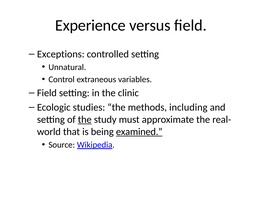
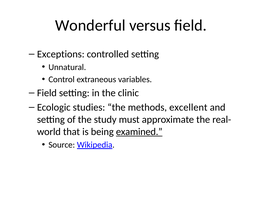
Experience: Experience -> Wonderful (90, 25)
including: including -> excellent (188, 107)
the underline: present -> none (85, 119)
